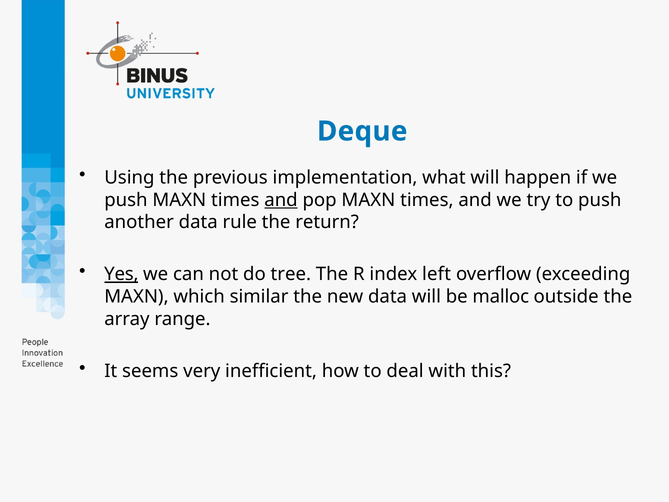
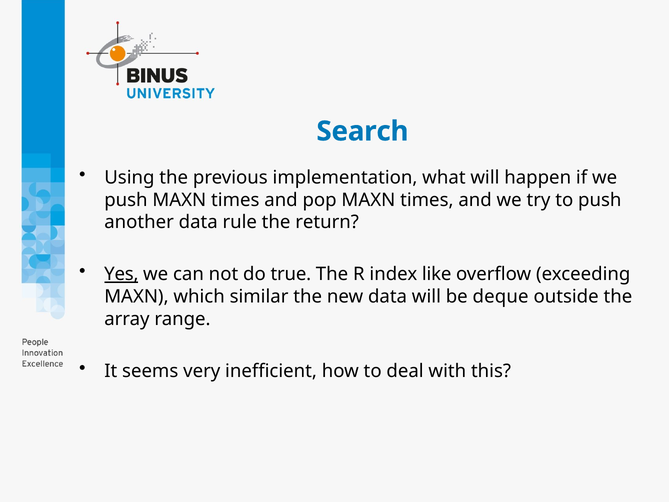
Deque: Deque -> Search (362, 131)
and underline: present -> none (281, 200)
tree: tree -> true (291, 274)
left: left -> like (437, 274)
malloc: malloc -> deque (501, 296)
